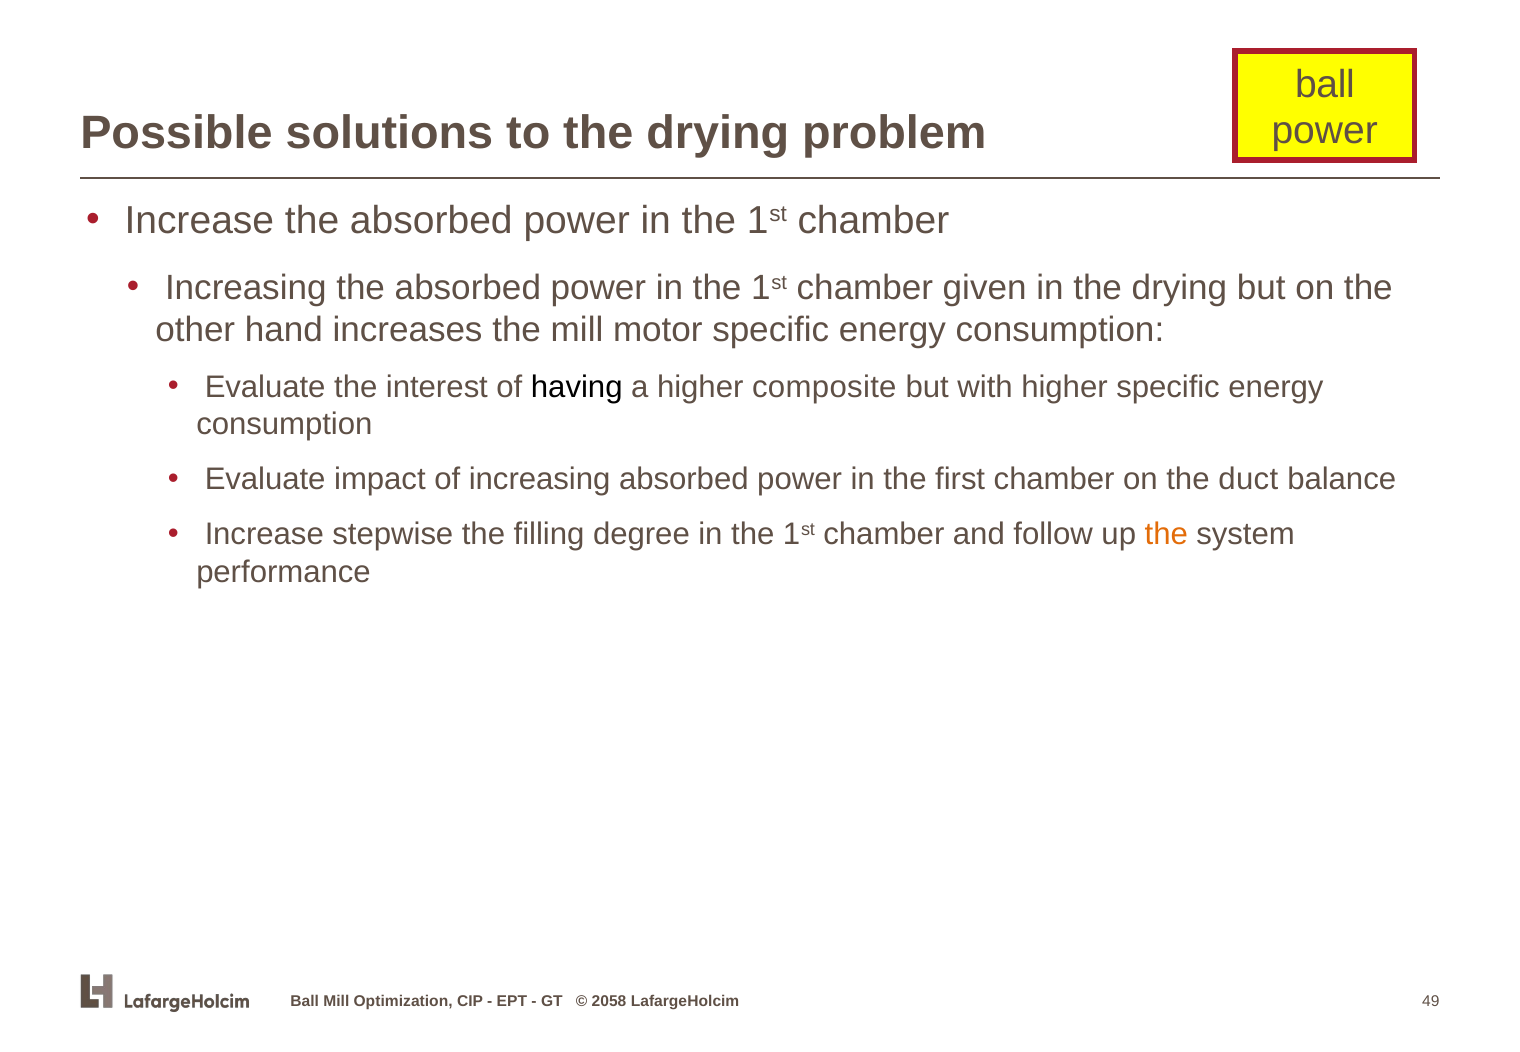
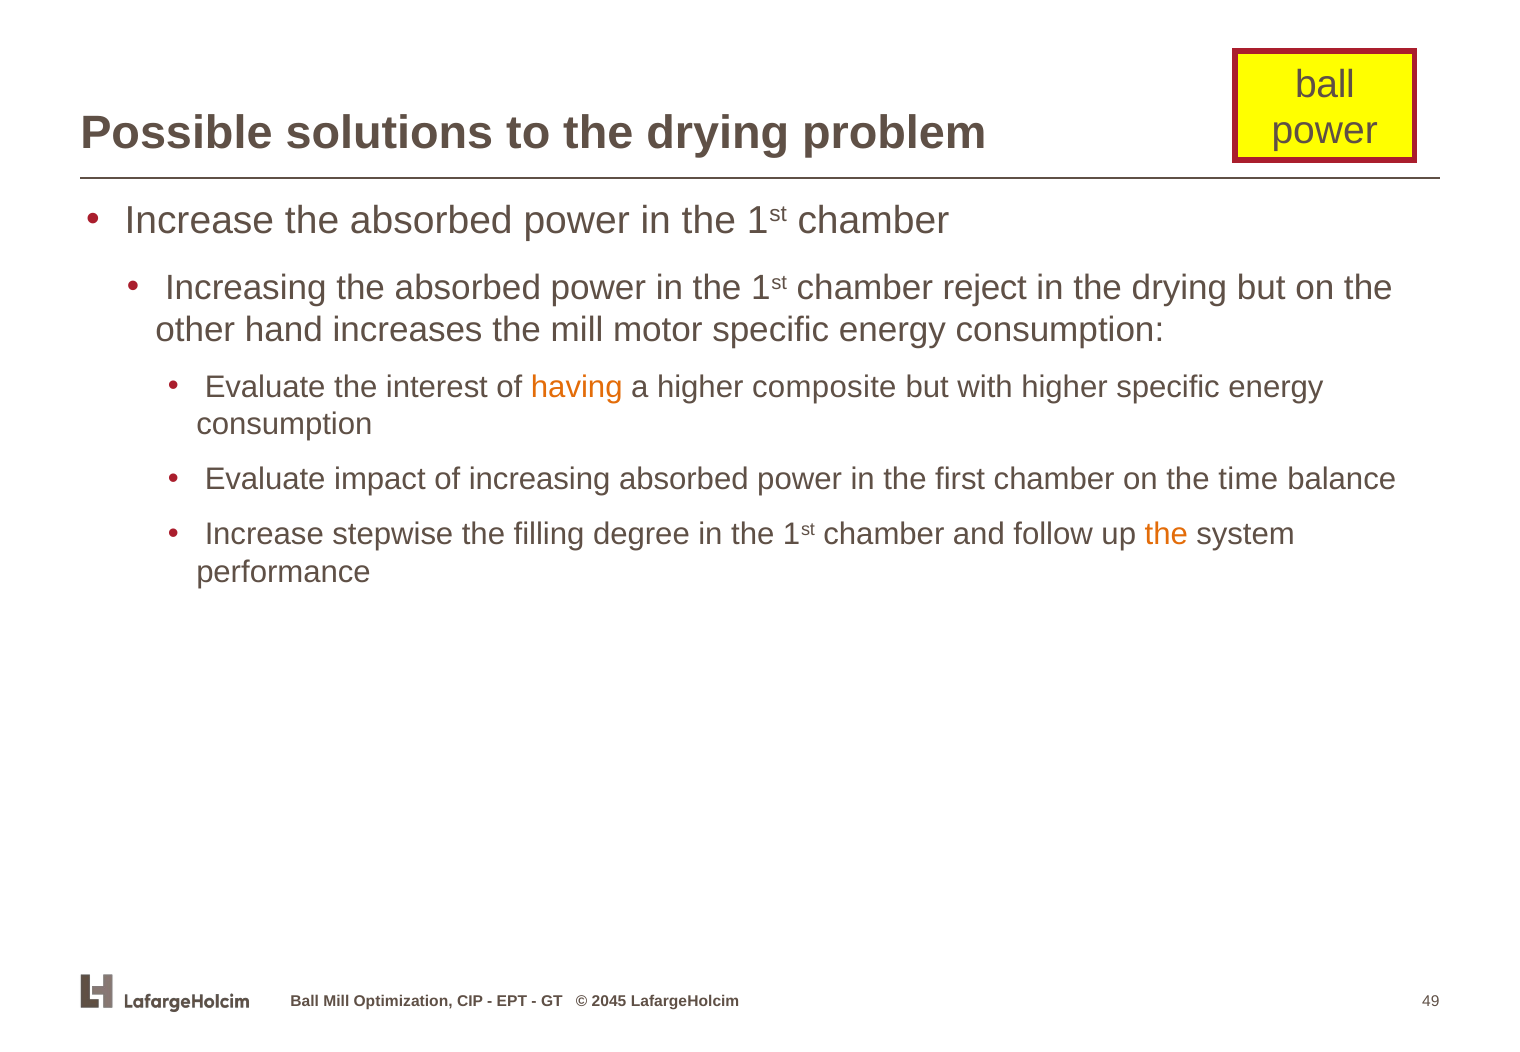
given: given -> reject (985, 288)
having colour: black -> orange (577, 387)
duct: duct -> time (1248, 480)
2058: 2058 -> 2045 (609, 1002)
